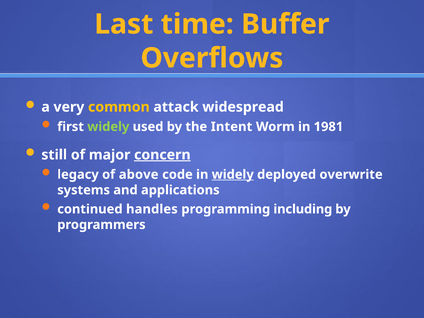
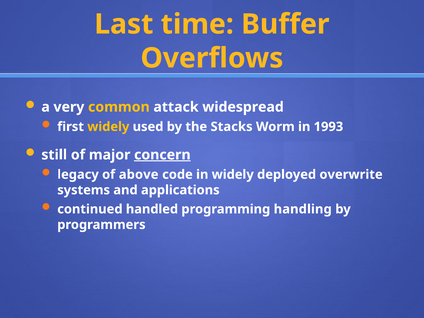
widely colour: light green -> yellow (108, 127)
Intent: Intent -> Stacks (232, 127)
1981: 1981 -> 1993 (328, 127)
widely underline: present -> none (233, 175)
handles: handles -> handled (152, 209)
including: including -> handling (303, 209)
